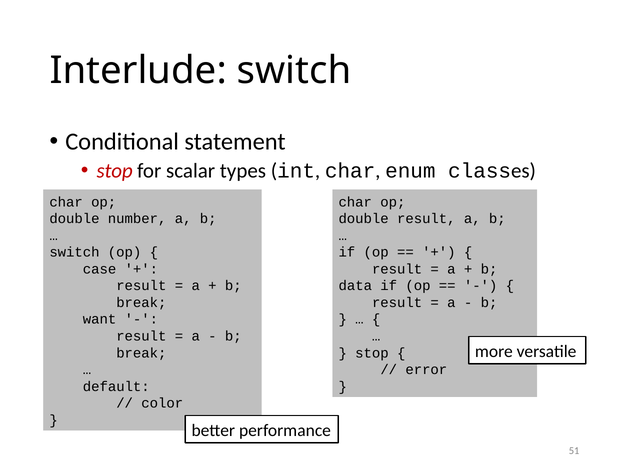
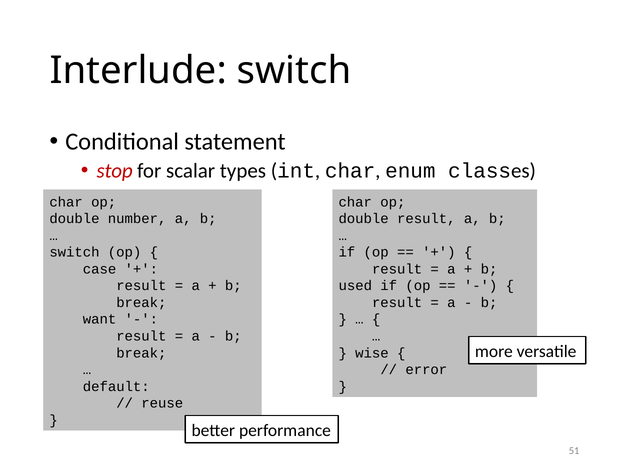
data: data -> used (355, 286)
stop: stop -> wise (372, 353)
color: color -> reuse (162, 403)
